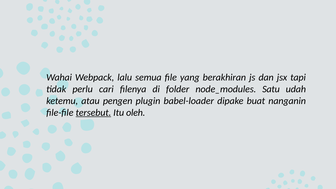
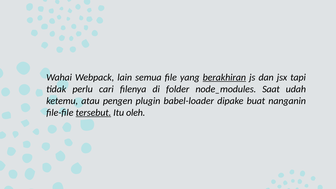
lalu: lalu -> lain (125, 77)
berakhiran underline: none -> present (224, 77)
Satu: Satu -> Saat (271, 89)
